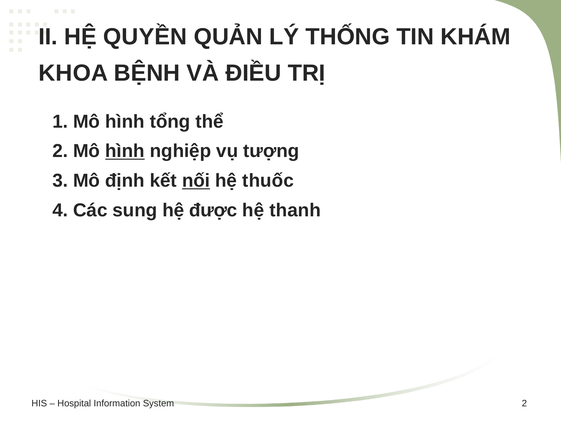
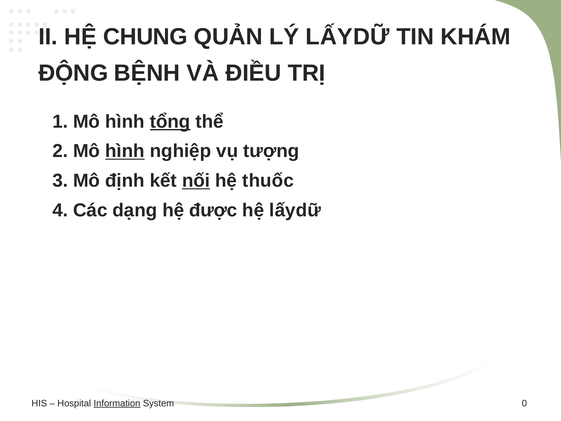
QUYỀN: QUYỀN -> CHUNG (145, 37)
LÝ THỐNG: THỐNG -> LẤYDỮ (348, 37)
KHOA: KHOA -> ĐỘNG (73, 73)
tổng underline: none -> present (170, 122)
sung: sung -> dạng (135, 210)
hệ thanh: thanh -> lấydữ (295, 210)
Information underline: none -> present (117, 403)
System 2: 2 -> 0 (524, 403)
